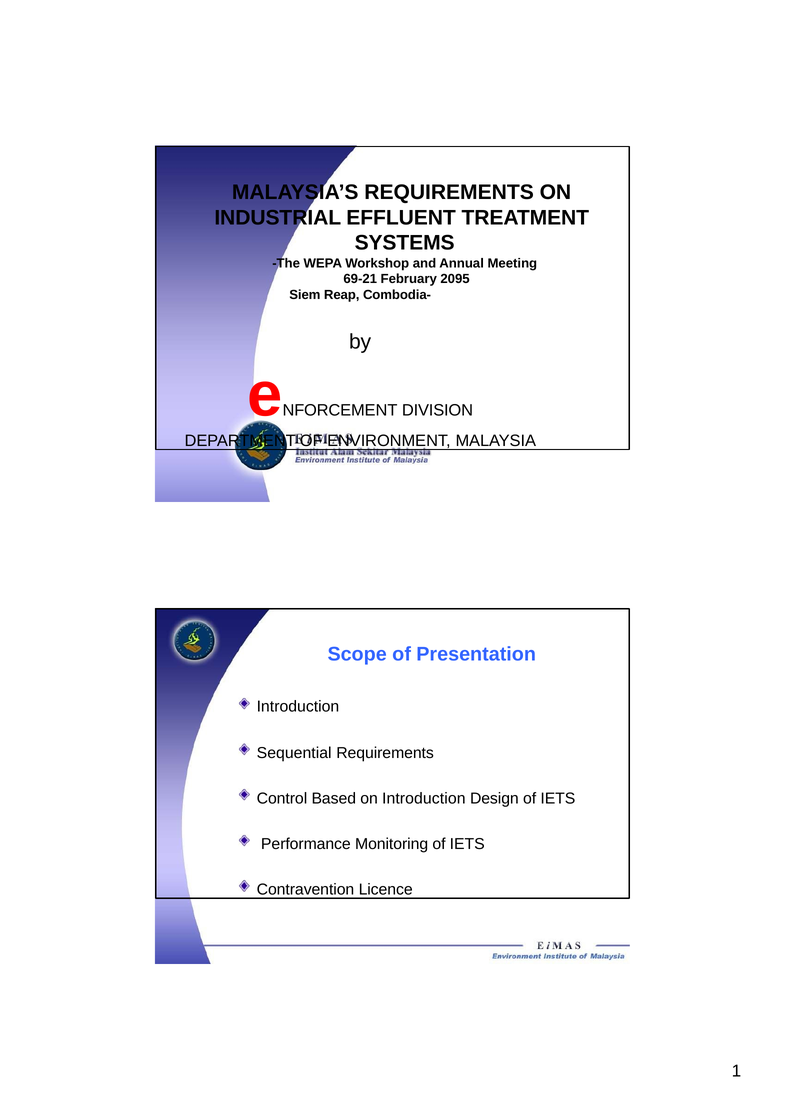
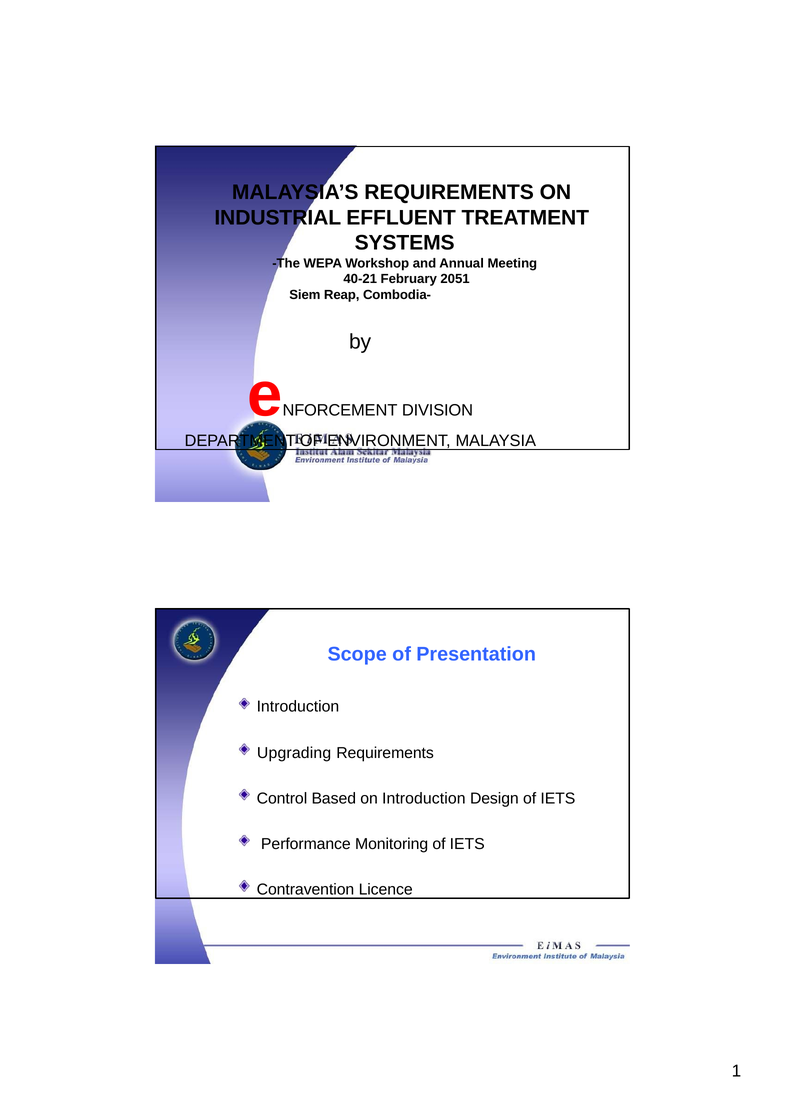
69-21: 69-21 -> 40-21 (360, 279)
2095: 2095 -> 2051 (455, 279)
Sequential: Sequential -> Upgrading (294, 754)
